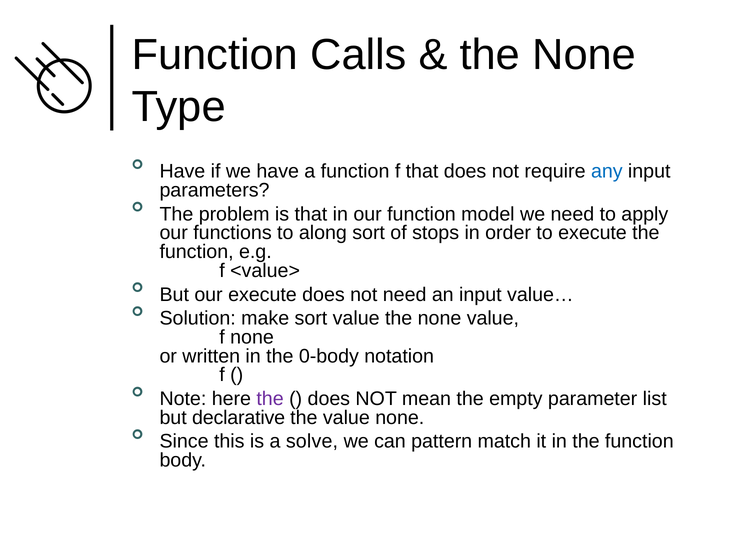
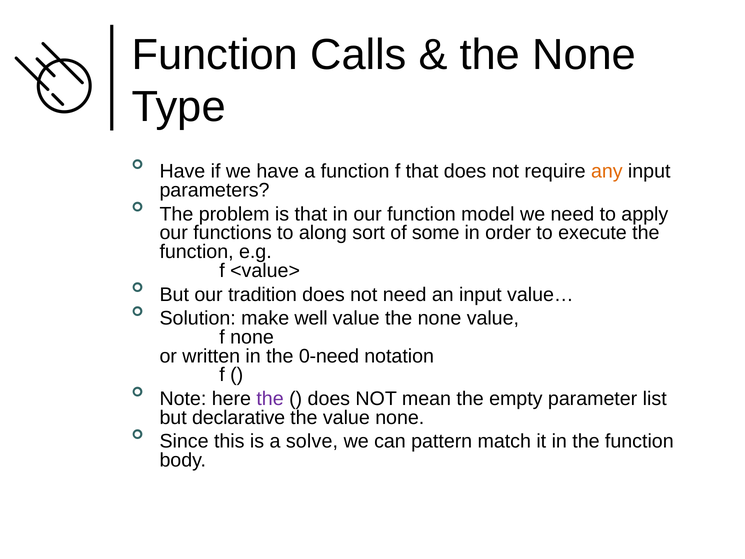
any colour: blue -> orange (607, 171)
stops: stops -> some (436, 233)
our execute: execute -> tradition (263, 294)
make sort: sort -> well (311, 318)
0-body: 0-body -> 0-need (329, 356)
